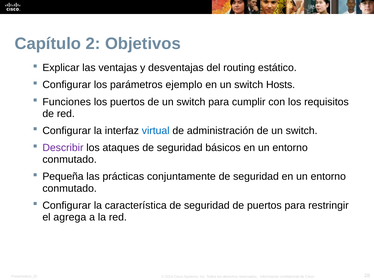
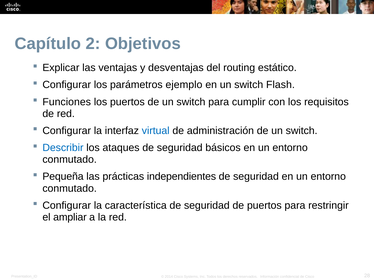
Hosts: Hosts -> Flash (280, 85)
Describir colour: purple -> blue (63, 148)
conjuntamente: conjuntamente -> independientes (181, 177)
agrega: agrega -> ampliar (70, 218)
